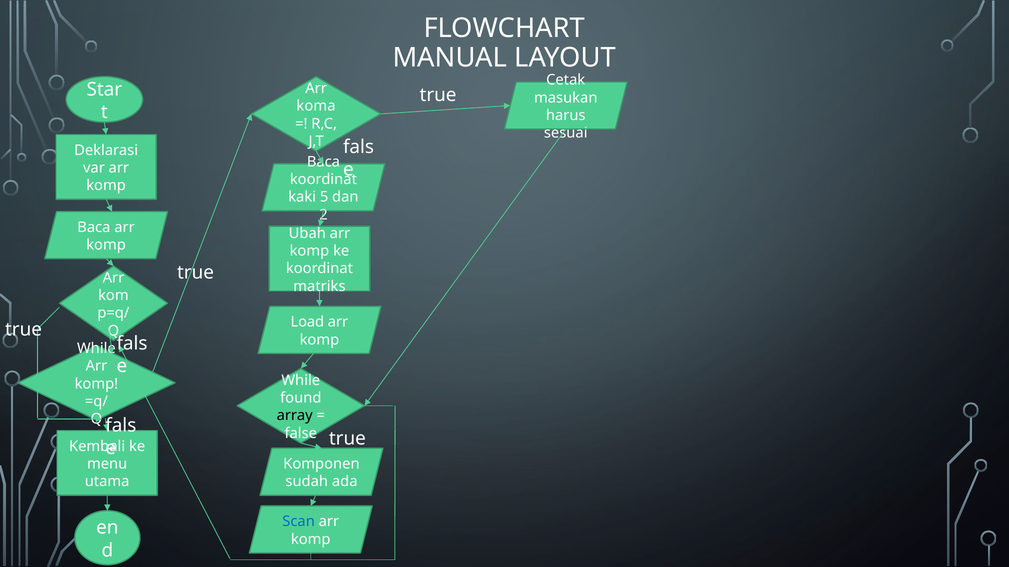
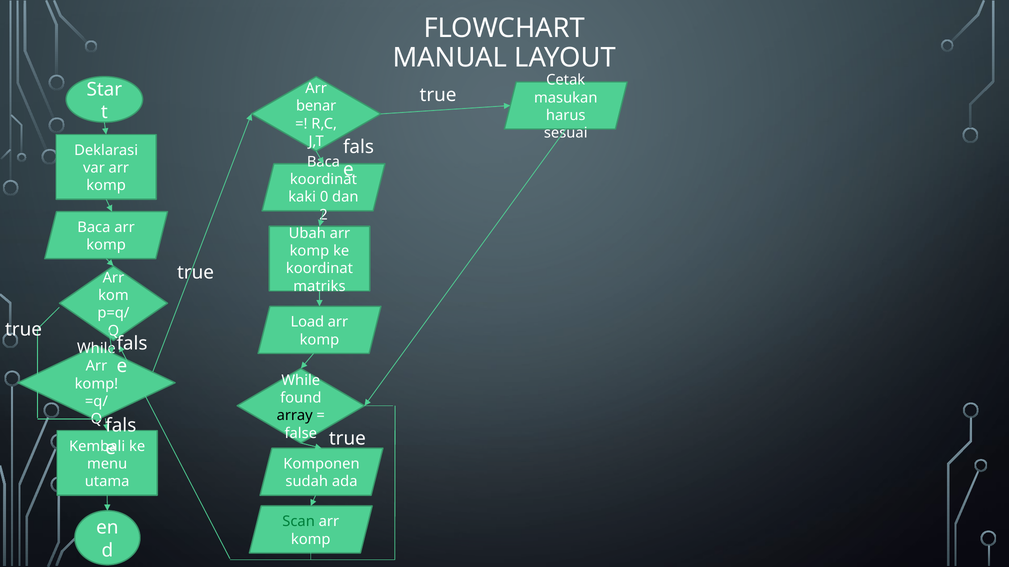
koma: koma -> benar (316, 106)
5: 5 -> 0 (324, 197)
Scan colour: blue -> green (299, 522)
